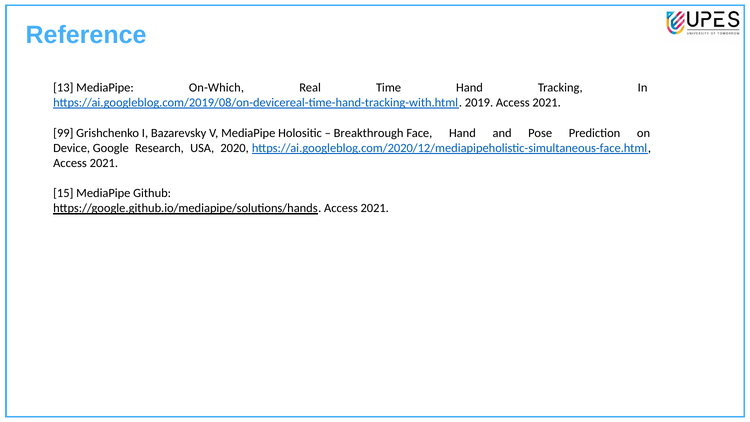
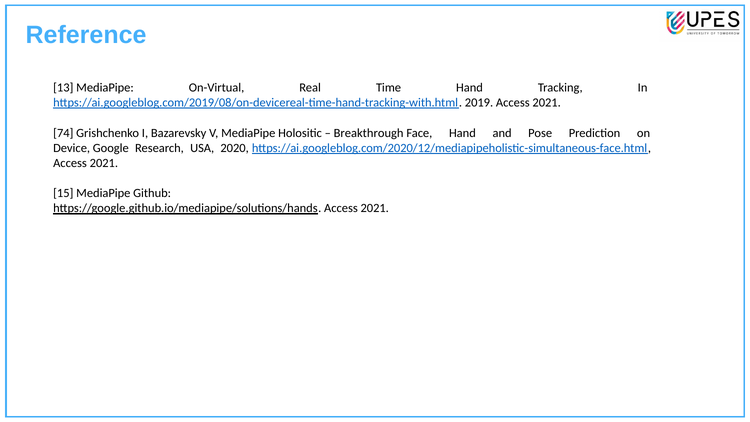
On-Which: On-Which -> On-Virtual (217, 88)
99: 99 -> 74 (63, 133)
